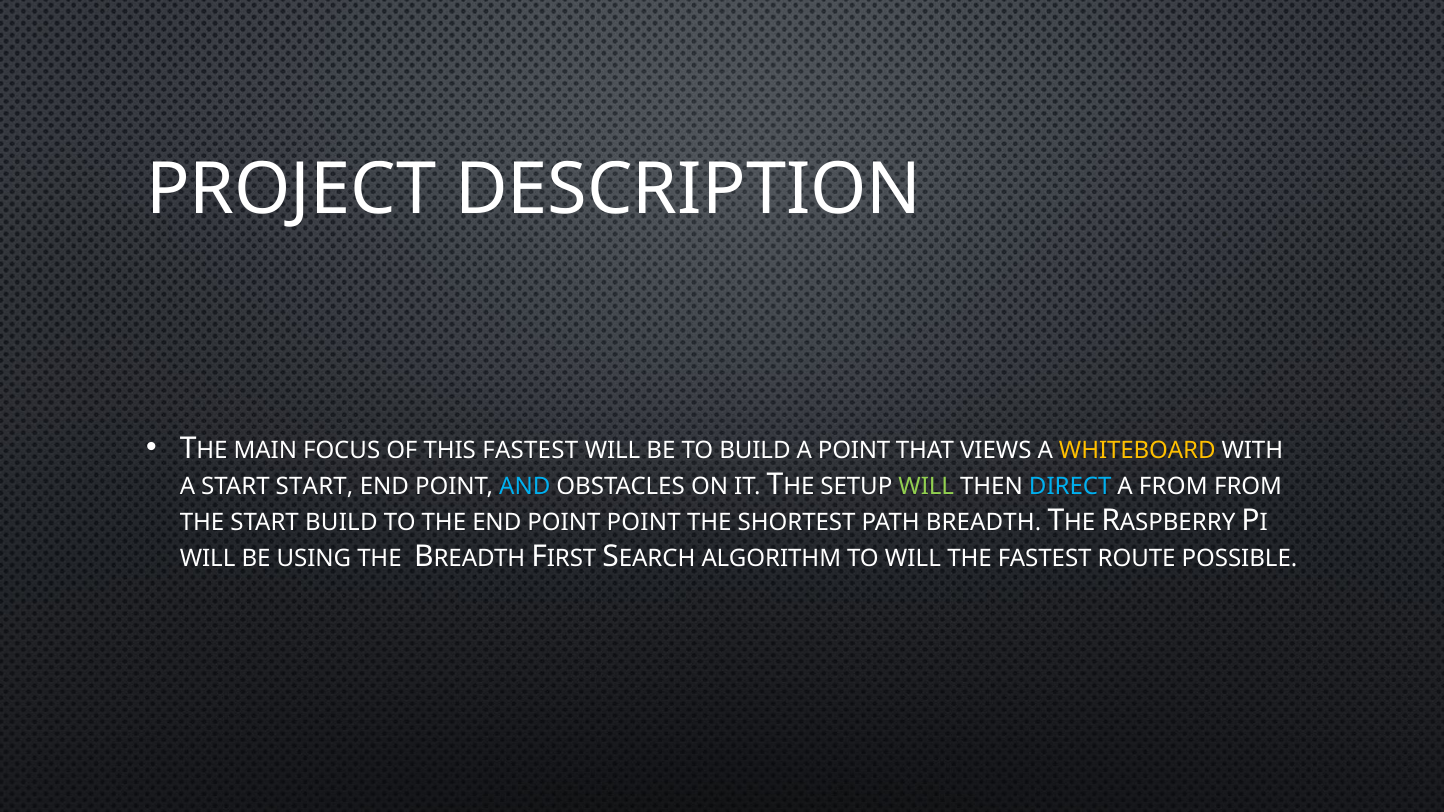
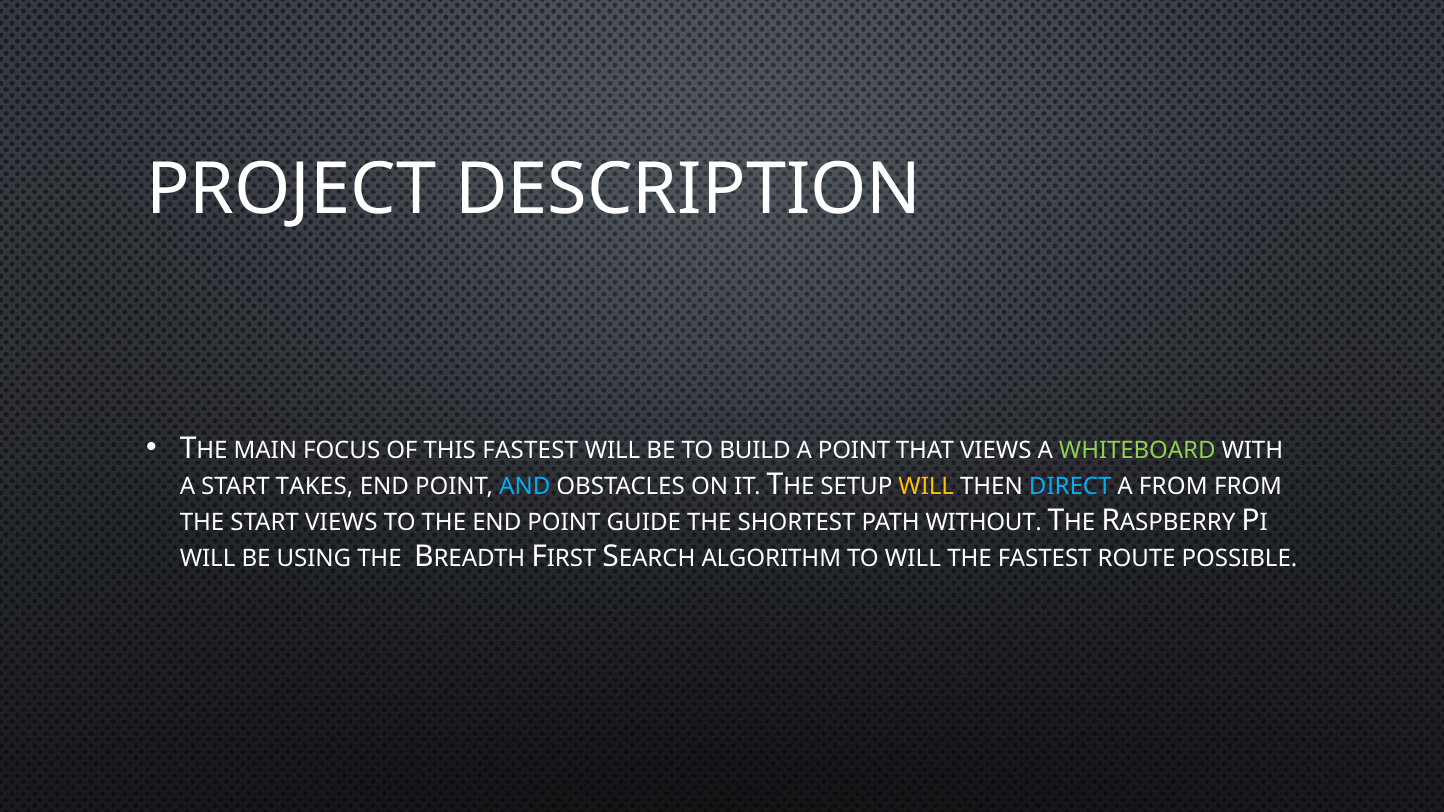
WHITEBOARD colour: yellow -> light green (1137, 451)
START START: START -> TAKES (315, 487)
WILL colour: light green -> yellow (926, 487)
START BUILD: BUILD -> VIEWS (341, 523)
POINT POINT: POINT -> GUIDE (644, 523)
BREADTH: BREADTH -> WITHOUT (984, 523)
